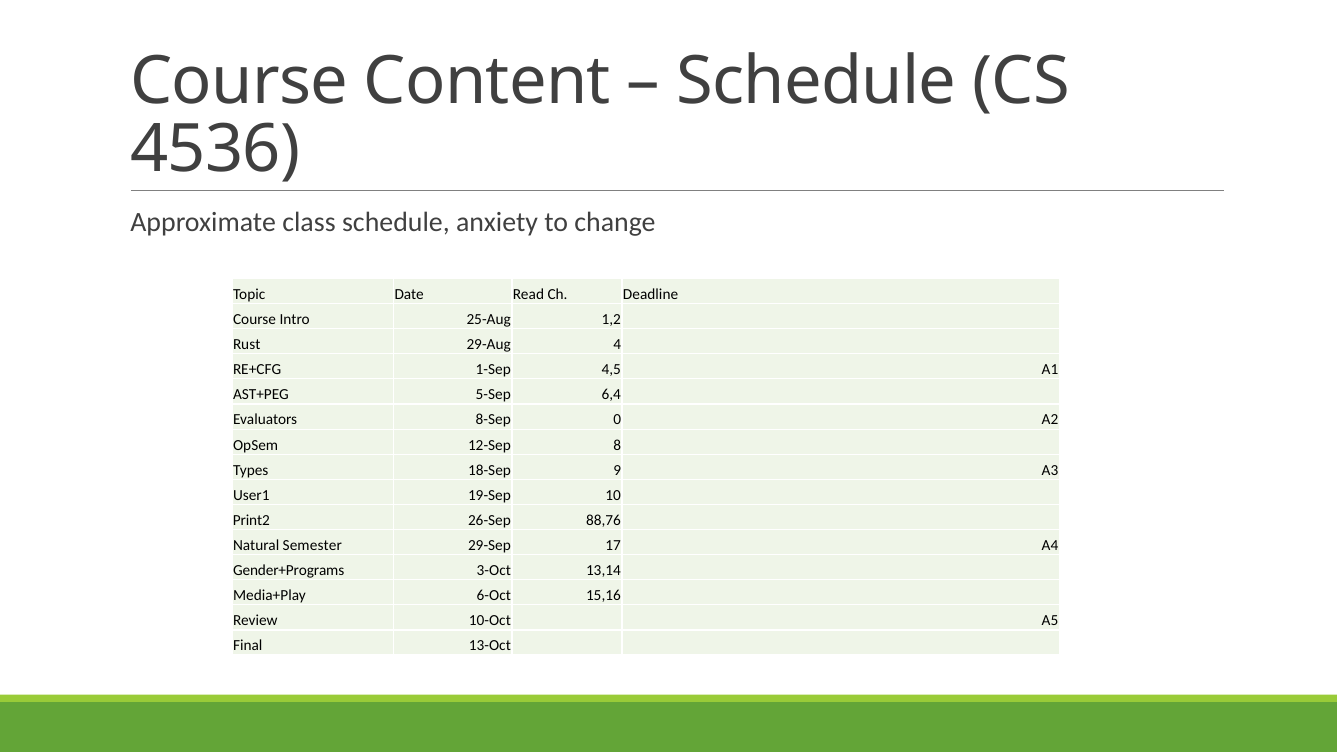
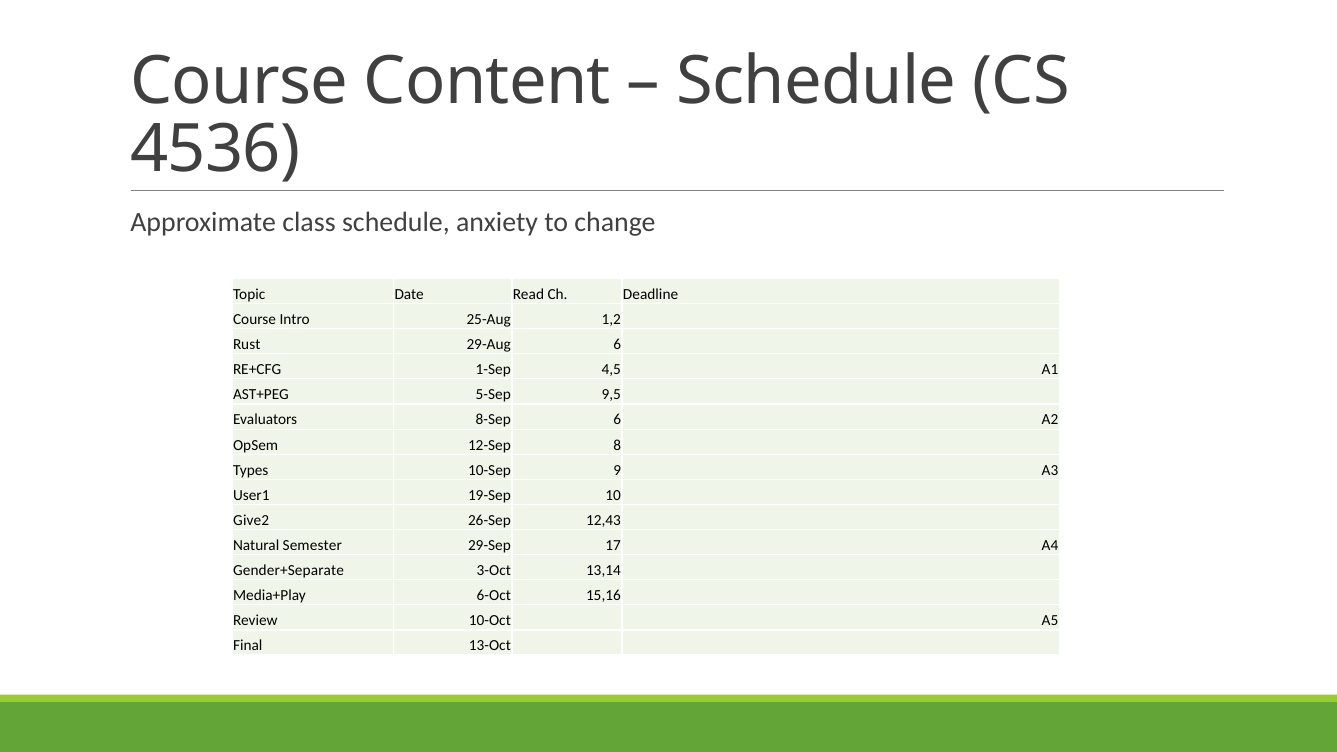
29-Aug 4: 4 -> 6 (617, 345)
6,4: 6,4 -> 9,5 (611, 395)
8-Sep 0: 0 -> 6 (617, 420)
18-Sep: 18-Sep -> 10-Sep (489, 470)
Print2: Print2 -> Give2 (251, 520)
88,76: 88,76 -> 12,43 (603, 520)
Gender+Programs: Gender+Programs -> Gender+Separate (289, 571)
